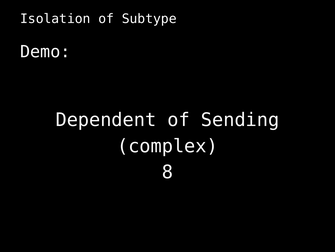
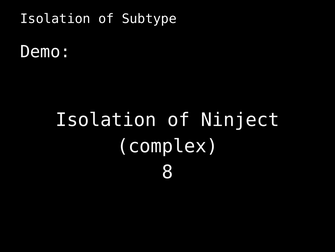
Dependent: Dependent -> Isolation (106, 120)
Sending: Sending -> Ninject (240, 120)
